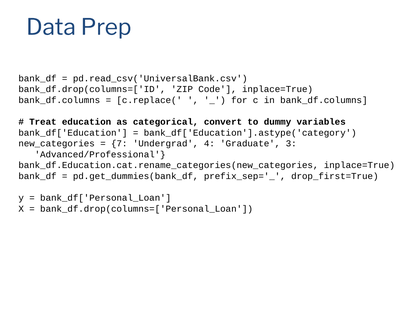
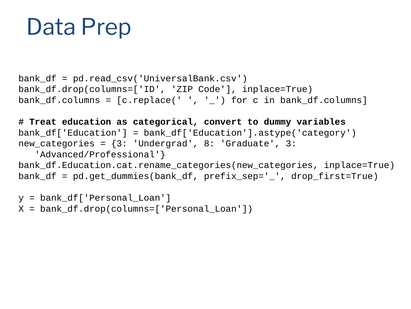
7: 7 -> 3 (119, 143)
4: 4 -> 8 (209, 143)
